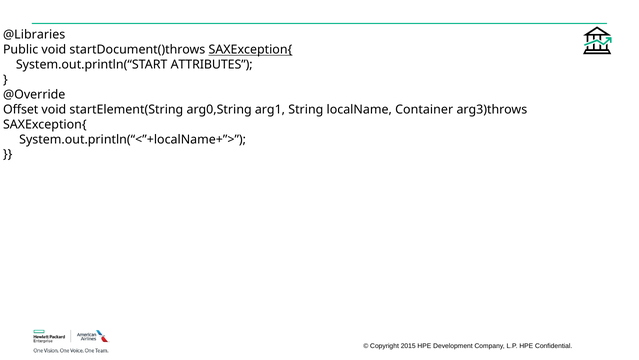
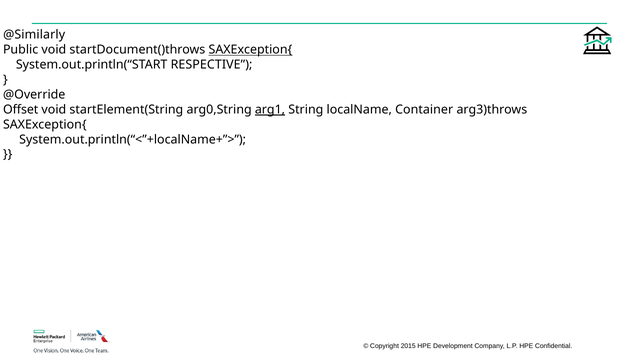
@Libraries: @Libraries -> @Similarly (34, 35)
ATTRIBUTES: ATTRIBUTES -> RESPECTIVE (212, 65)
arg1 underline: none -> present (270, 109)
